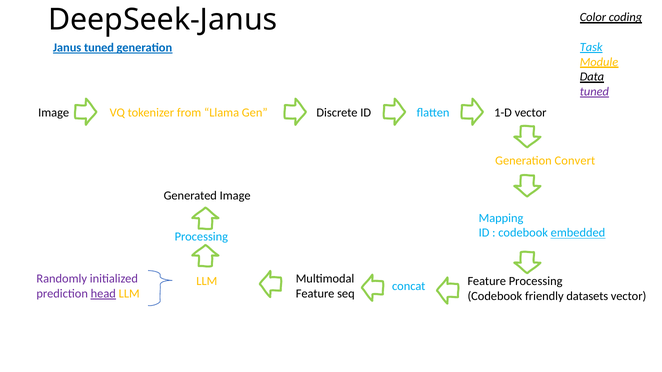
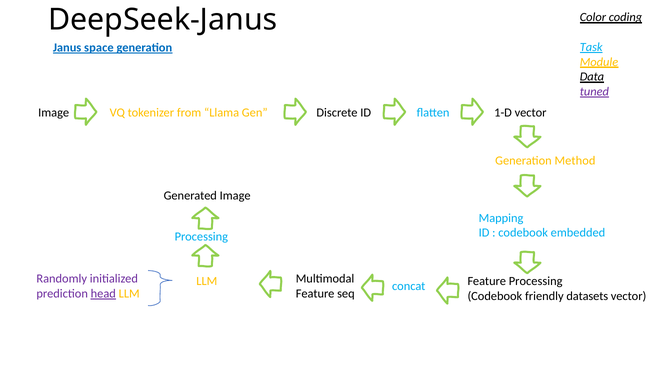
Janus tuned: tuned -> space (99, 48)
Convert: Convert -> Method (575, 161)
embedded underline: present -> none (578, 233)
